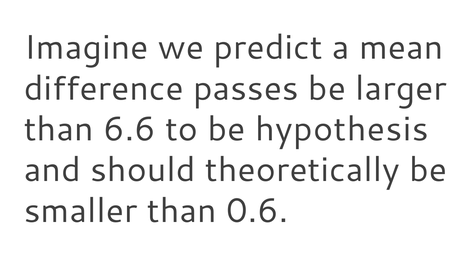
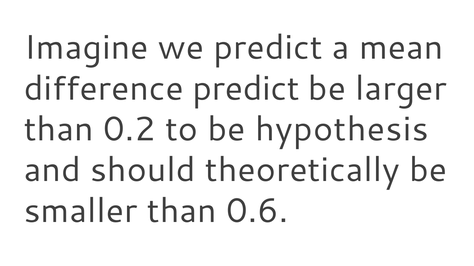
difference passes: passes -> predict (246, 89)
6.6: 6.6 -> 0.2 (129, 130)
